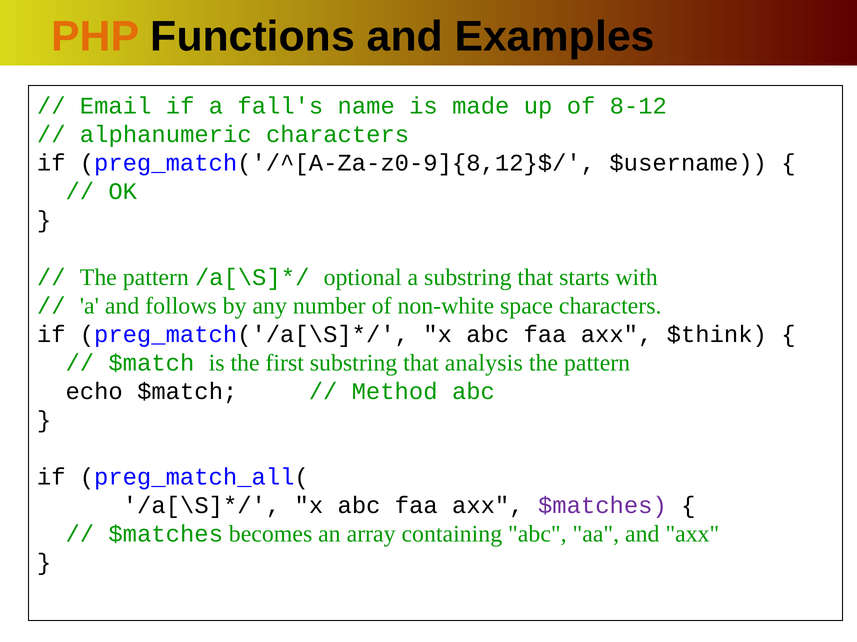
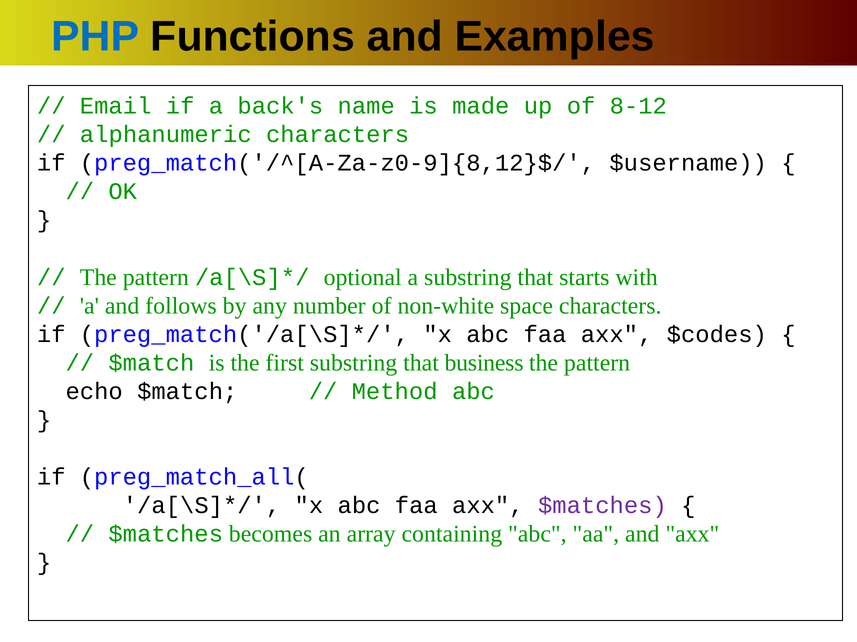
PHP colour: orange -> blue (95, 37)
fall's: fall's -> back's (280, 106)
$think: $think -> $codes (717, 335)
analysis: analysis -> business (484, 363)
